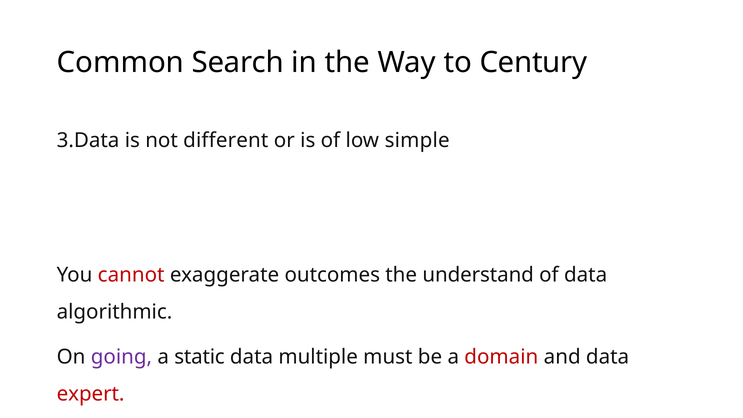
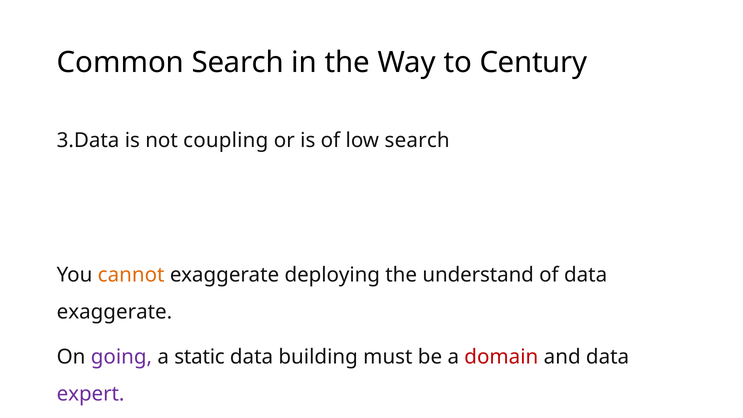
different: different -> coupling (226, 140)
low simple: simple -> search (417, 140)
cannot colour: red -> orange (131, 275)
outcomes: outcomes -> deploying (332, 275)
algorithmic: algorithmic -> exaggerate (114, 312)
multiple: multiple -> building (318, 357)
expert colour: red -> purple (91, 394)
